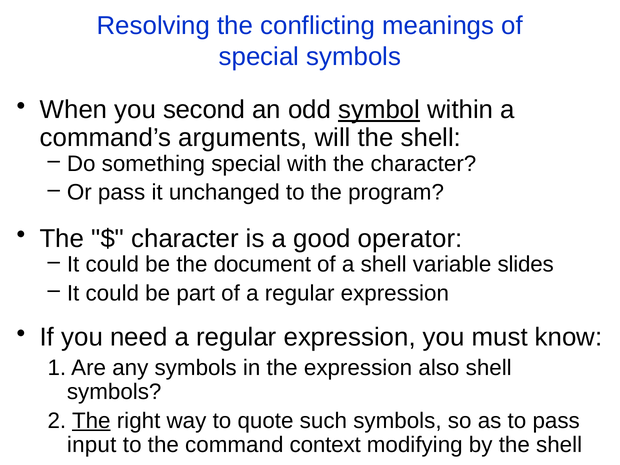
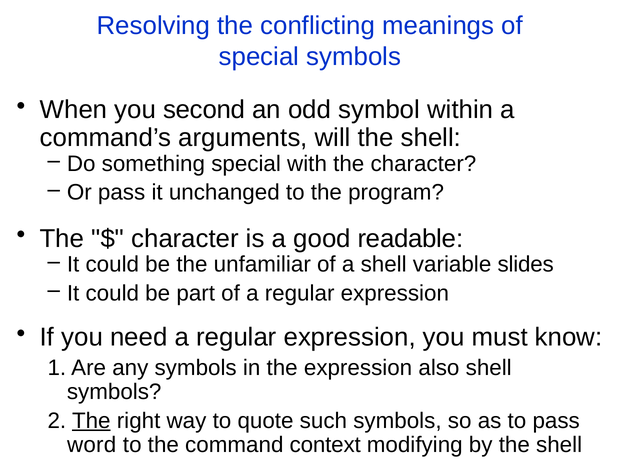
symbol underline: present -> none (379, 110)
operator: operator -> readable (410, 239)
document: document -> unfamiliar (262, 265)
input: input -> word (92, 445)
